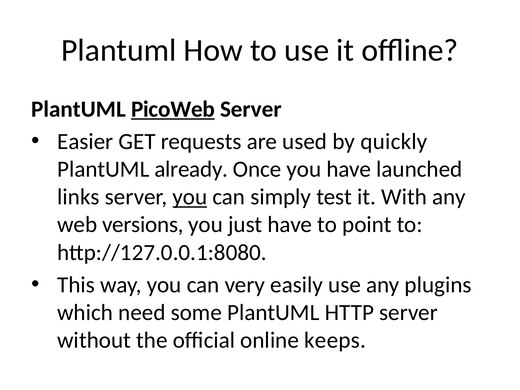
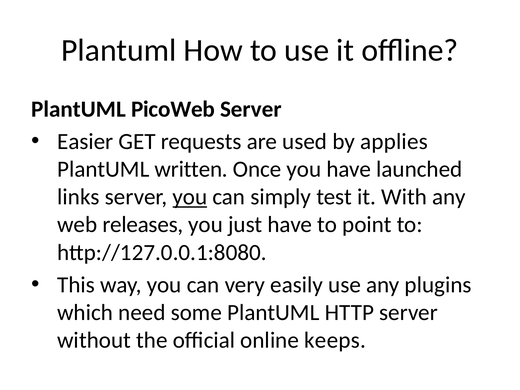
PicoWeb underline: present -> none (173, 109)
quickly: quickly -> applies (394, 141)
already: already -> written (191, 169)
versions: versions -> releases (143, 225)
